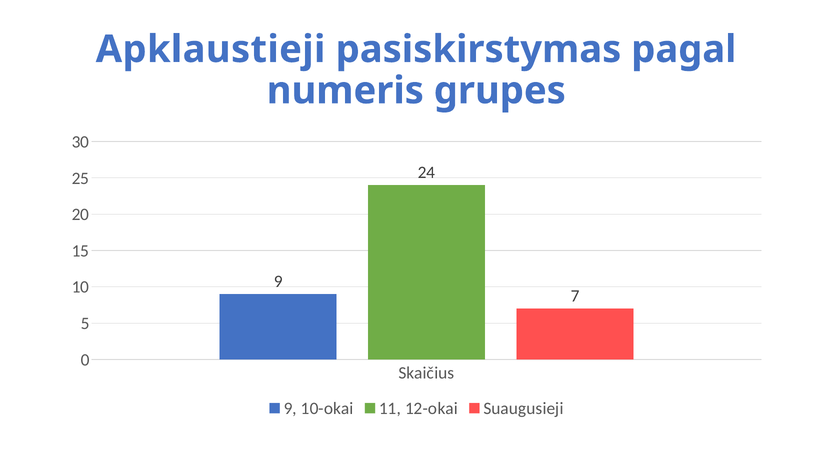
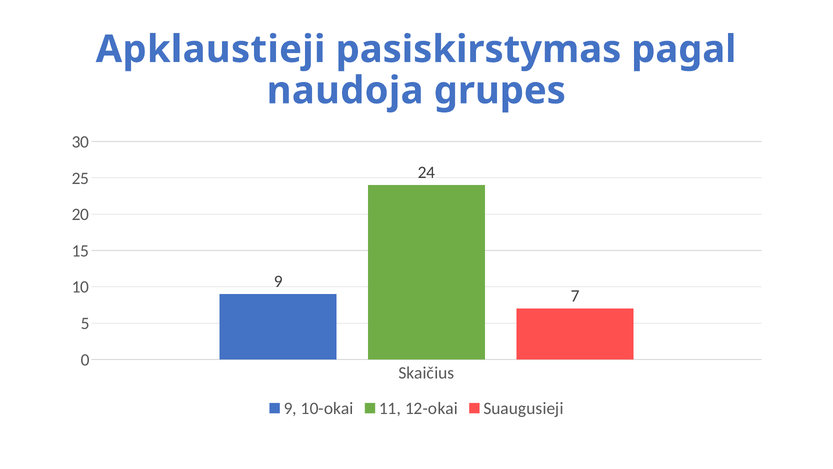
numeris: numeris -> naudoja (345, 91)
